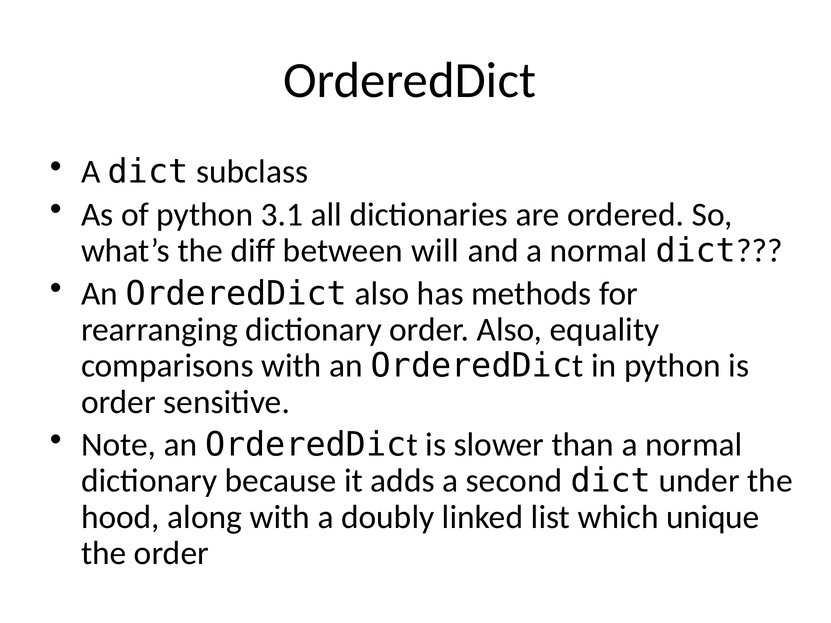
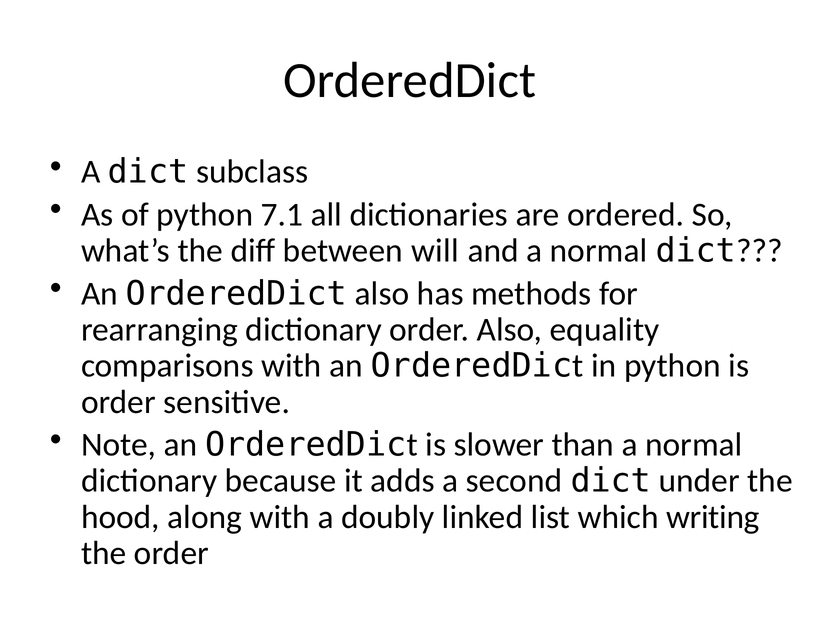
3.1: 3.1 -> 7.1 (282, 215)
unique: unique -> writing (713, 517)
